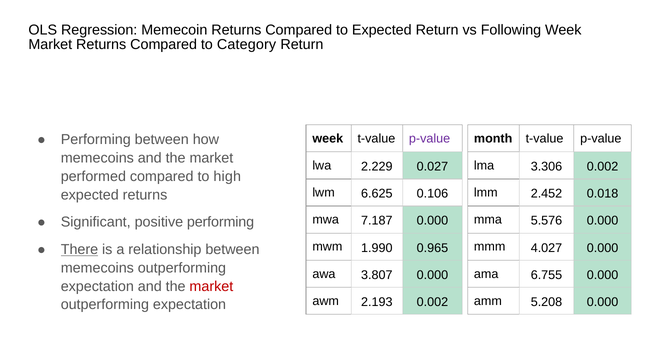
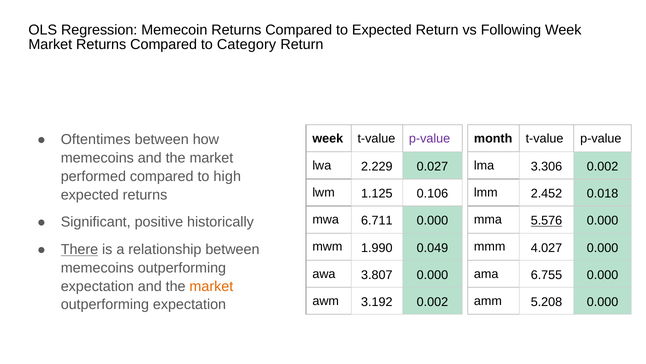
Performing: Performing -> Oftentimes (96, 139)
6.625: 6.625 -> 1.125 (377, 193)
7.187: 7.187 -> 6.711 (377, 220)
5.576 underline: none -> present (546, 220)
positive performing: performing -> historically (220, 222)
0.965: 0.965 -> 0.049 (432, 247)
market colour: red -> orange (211, 286)
2.193: 2.193 -> 3.192 (377, 301)
